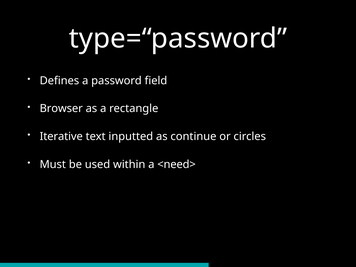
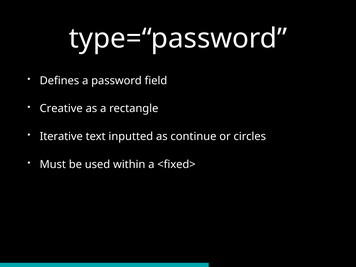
Browser: Browser -> Creative (61, 109)
<need>: <need> -> <fixed> (176, 164)
